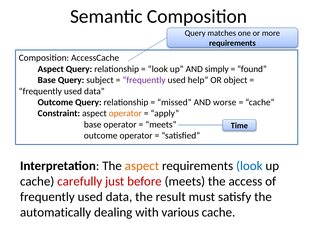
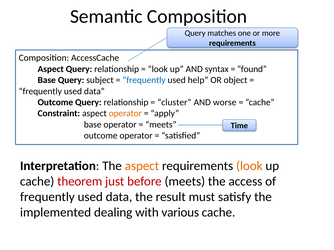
simply: simply -> syntax (217, 69)
frequently colour: purple -> blue (144, 80)
missed: missed -> cluster (174, 103)
look colour: blue -> orange (249, 166)
carefully: carefully -> theorem (80, 182)
automatically: automatically -> implemented (56, 213)
